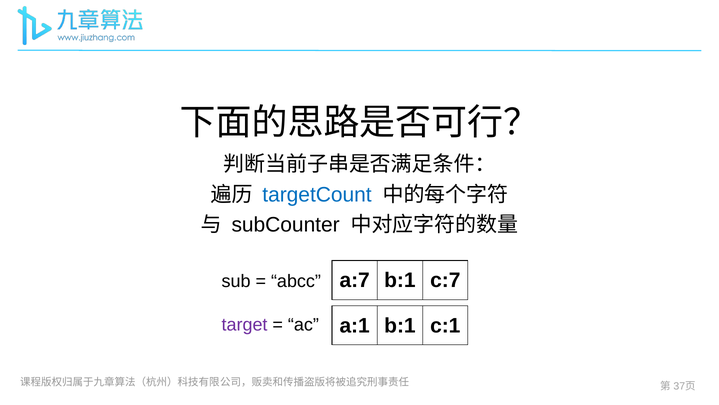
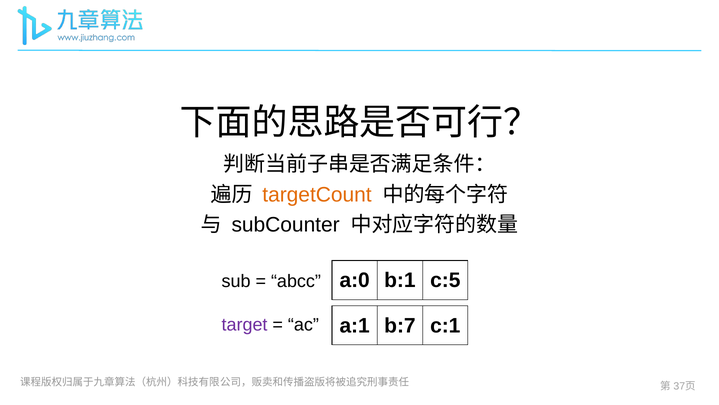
targetCount colour: blue -> orange (317, 194)
a:7: a:7 -> a:0 (355, 280)
c:7: c:7 -> c:5 (445, 280)
a:1 b:1: b:1 -> b:7 (400, 325)
